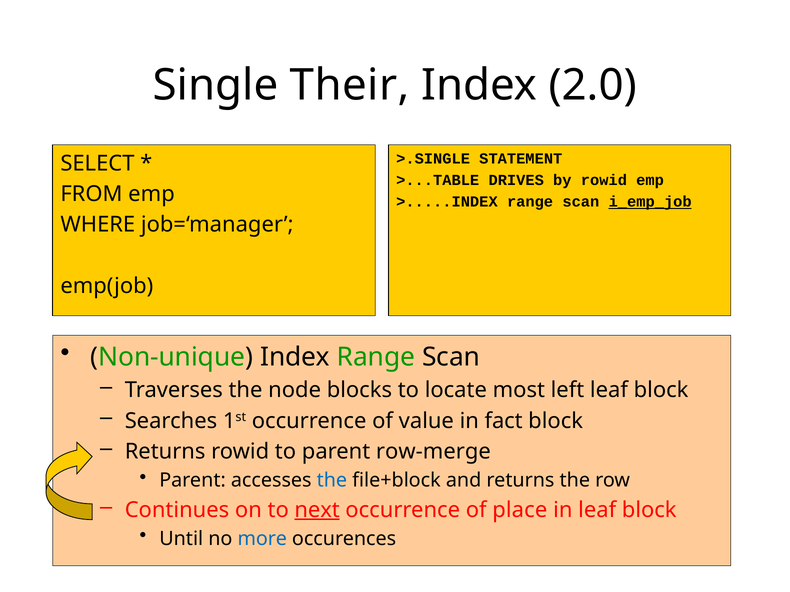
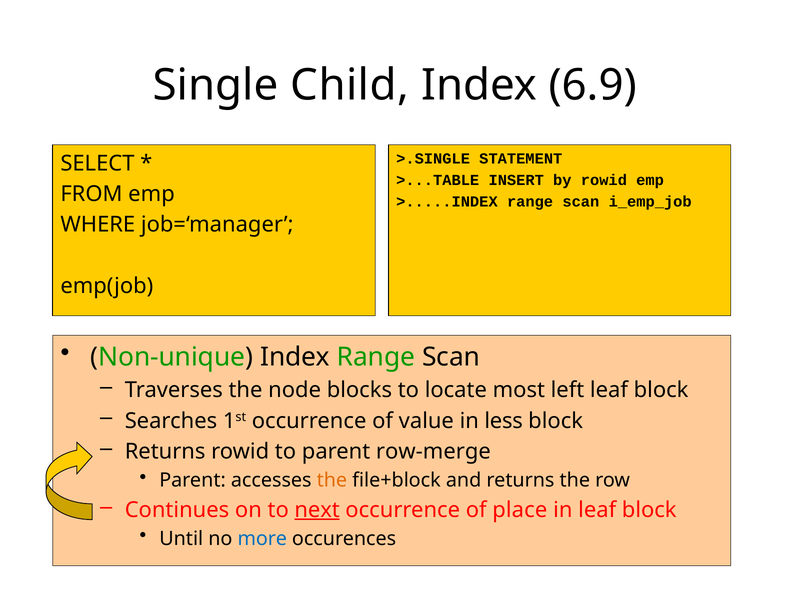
Their: Their -> Child (350, 85)
2.0: 2.0 -> 6.9 (593, 85)
DRIVES: DRIVES -> INSERT (516, 181)
i_emp_job underline: present -> none (650, 202)
fact: fact -> less (504, 421)
the colour: blue -> orange (332, 481)
